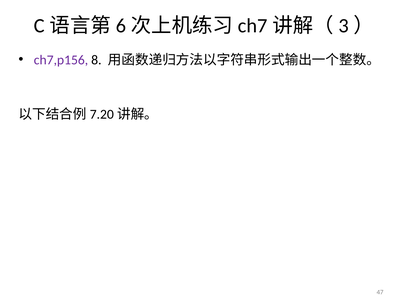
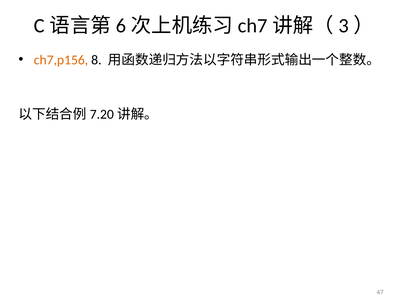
ch7,p156 colour: purple -> orange (61, 60)
